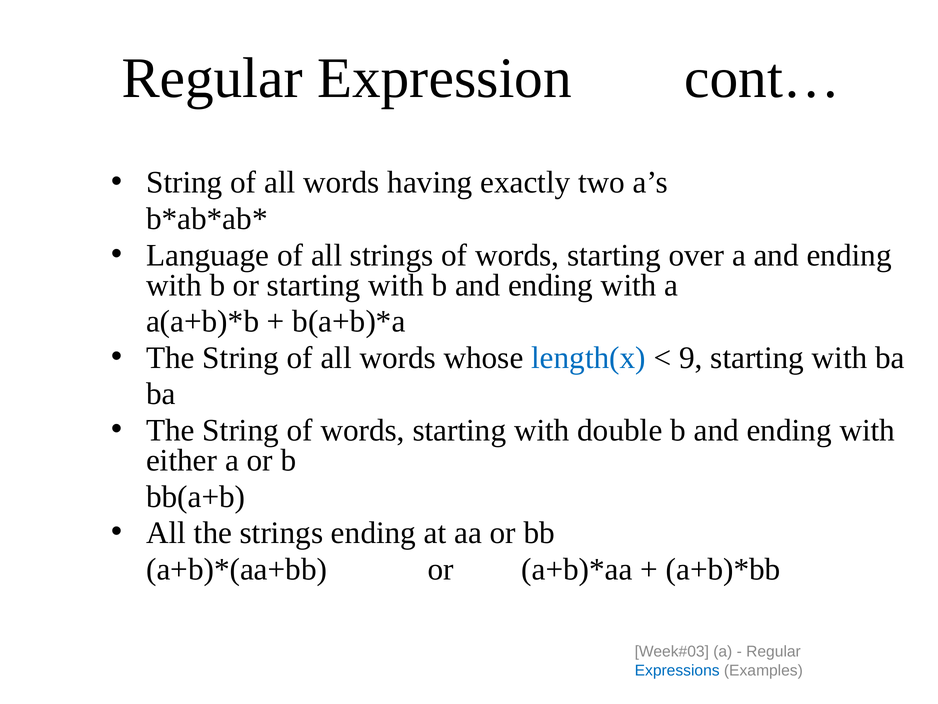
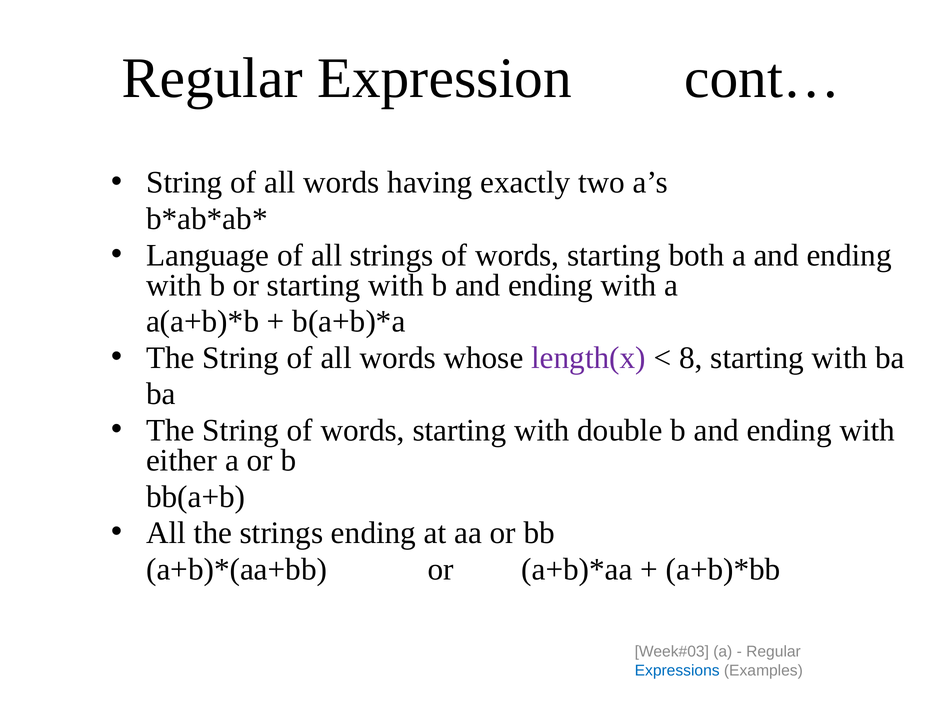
over: over -> both (696, 255)
length(x colour: blue -> purple (589, 358)
9: 9 -> 8 (691, 358)
